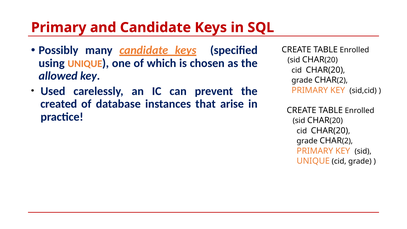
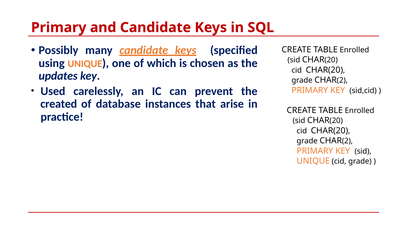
allowed: allowed -> updates (58, 76)
